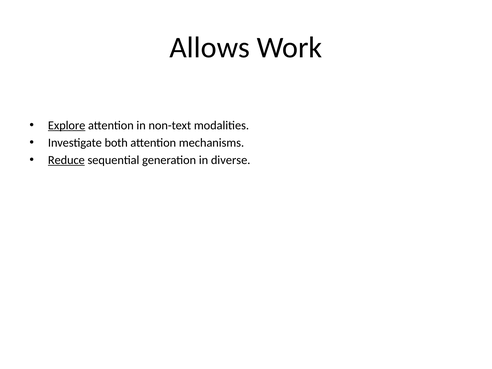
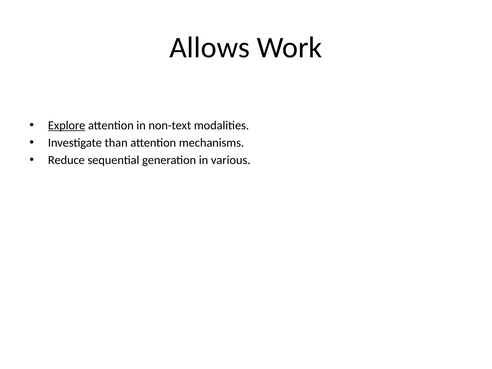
both: both -> than (116, 143)
Reduce underline: present -> none (66, 160)
diverse: diverse -> various (231, 160)
